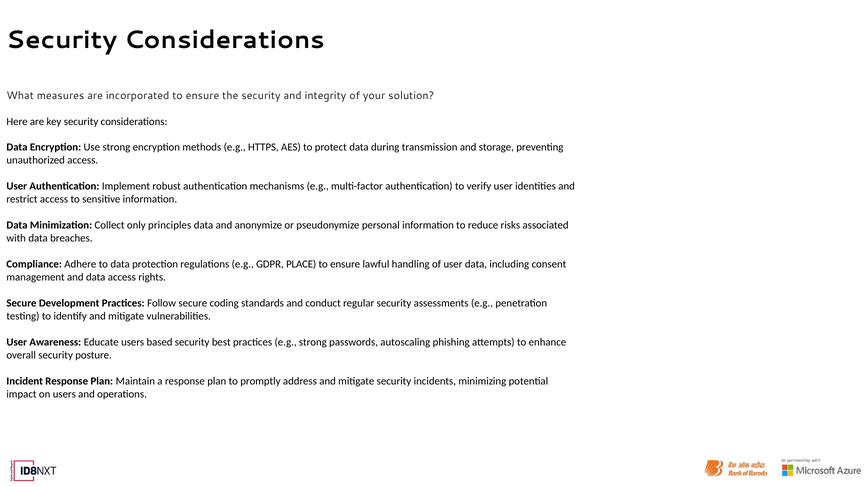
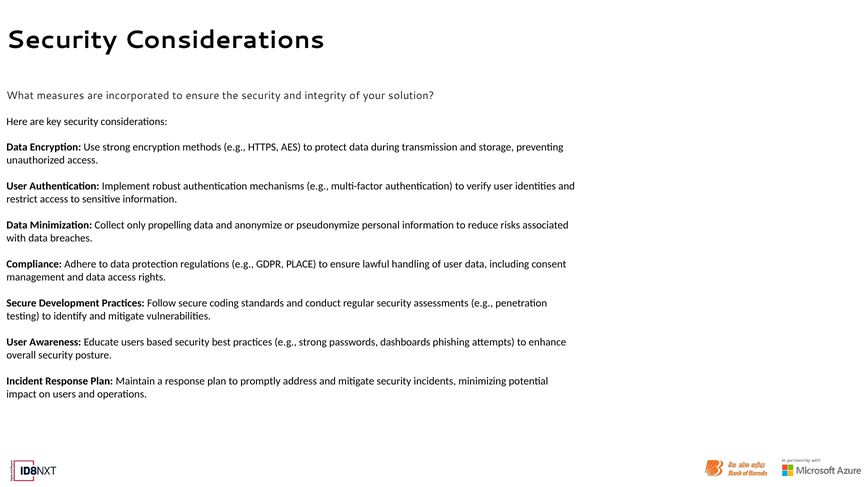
principles: principles -> propelling (170, 225)
autoscaling: autoscaling -> dashboards (405, 342)
